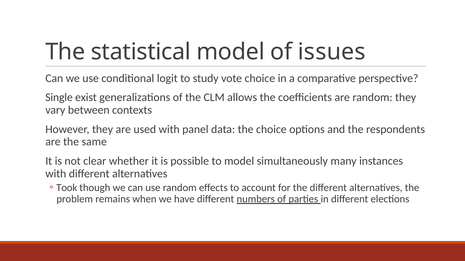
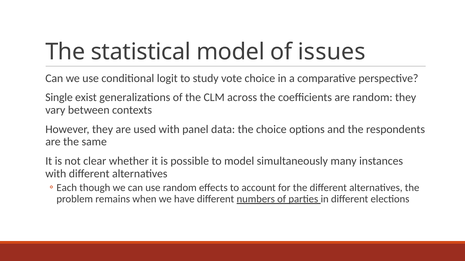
allows: allows -> across (242, 98)
Took: Took -> Each (67, 188)
